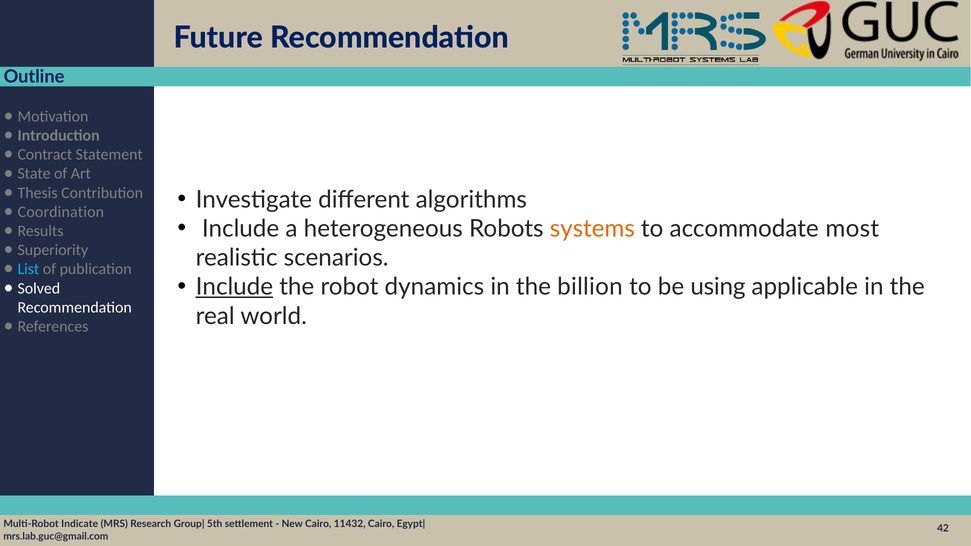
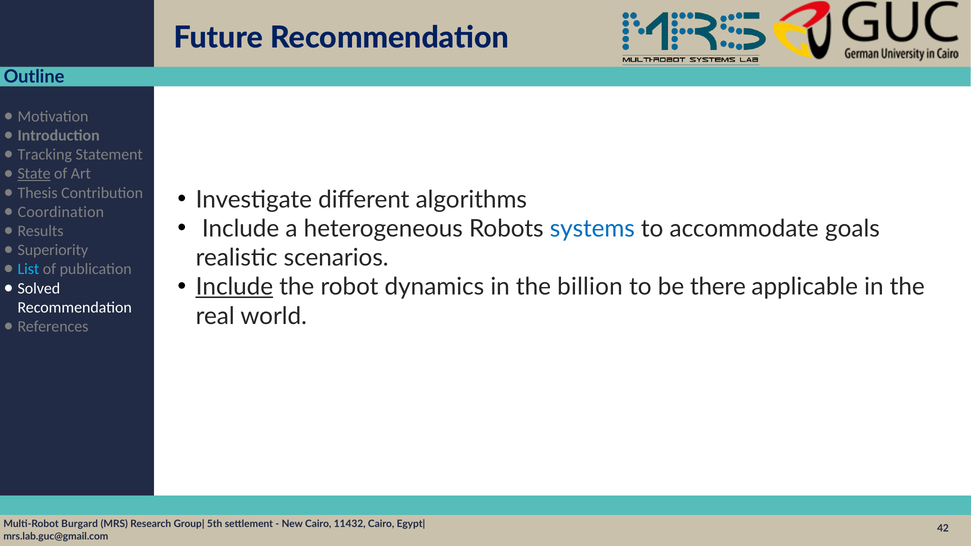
Contract: Contract -> Tracking (45, 155)
State underline: none -> present (34, 174)
systems colour: orange -> blue (592, 229)
most: most -> goals (852, 229)
using: using -> there (718, 287)
Indicate: Indicate -> Burgard (80, 524)
